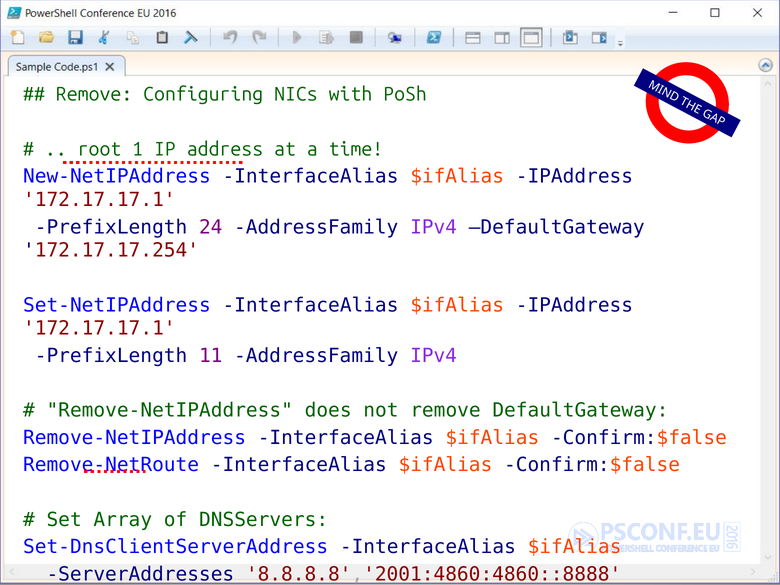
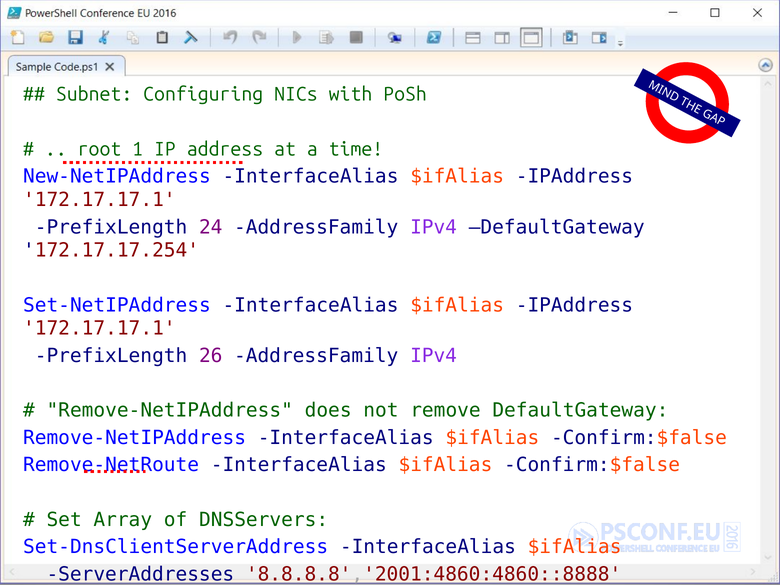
Remove: Remove -> Subnet (94, 94)
11: 11 -> 26 (211, 356)
